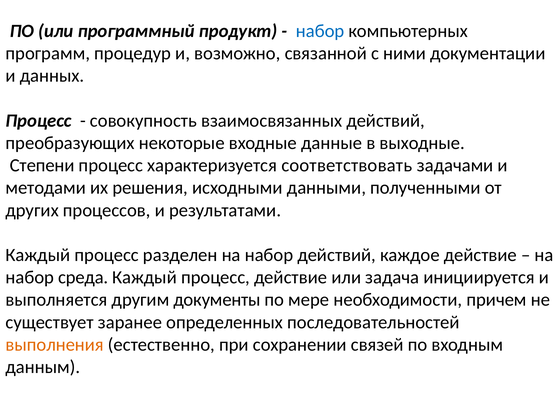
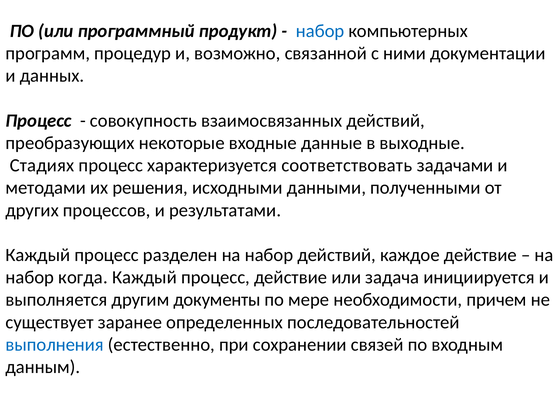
Степени: Степени -> Стадиях (42, 165)
среда: среда -> когда (83, 277)
выполнения colour: orange -> blue (55, 345)
